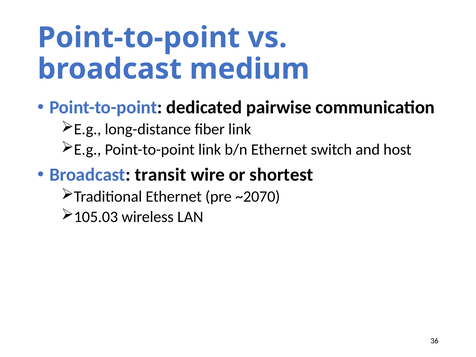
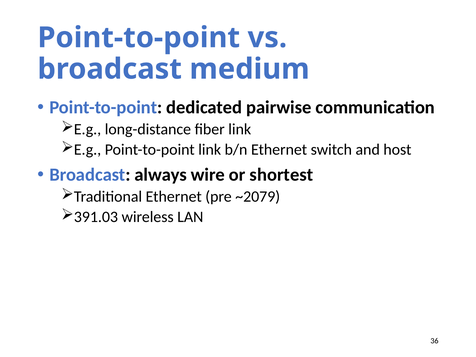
transit: transit -> always (161, 175)
~2070: ~2070 -> ~2079 (258, 197)
105.03: 105.03 -> 391.03 (96, 217)
